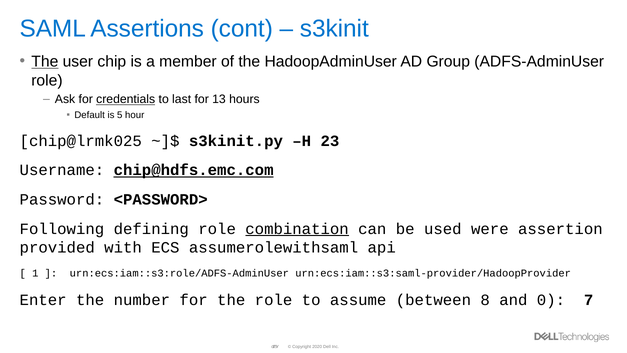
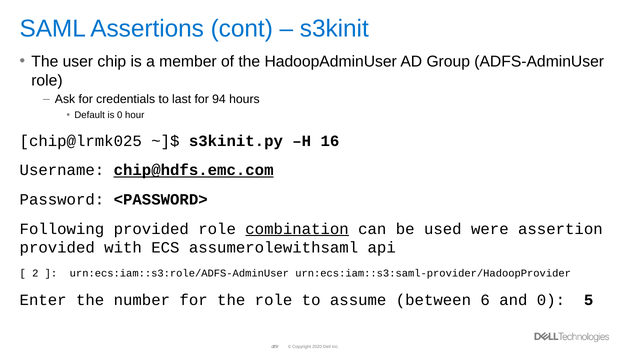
The underline: present -> none (45, 61)
credentials underline: present -> none (126, 99)
13: 13 -> 94 (219, 99)
is 5: 5 -> 0 (120, 115)
23: 23 -> 16 (330, 141)
Following defining: defining -> provided (151, 229)
1: 1 -> 2 (35, 273)
8: 8 -> 6 (485, 300)
7: 7 -> 5 (589, 300)
